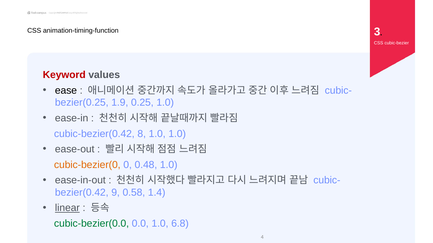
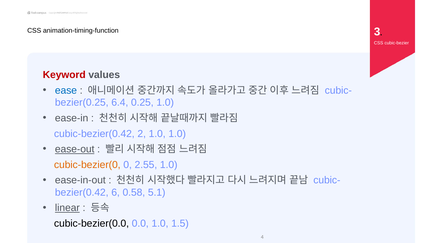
ease colour: black -> blue (66, 91)
1.9: 1.9 -> 6.4 (120, 103)
8: 8 -> 2 (142, 134)
ease-out underline: none -> present (75, 150)
0.48: 0.48 -> 2.55 (146, 165)
9: 9 -> 6 (116, 193)
1.4: 1.4 -> 5.1 (157, 193)
cubic-bezier(0.0 colour: green -> black (92, 224)
6.8: 6.8 -> 1.5 (180, 224)
